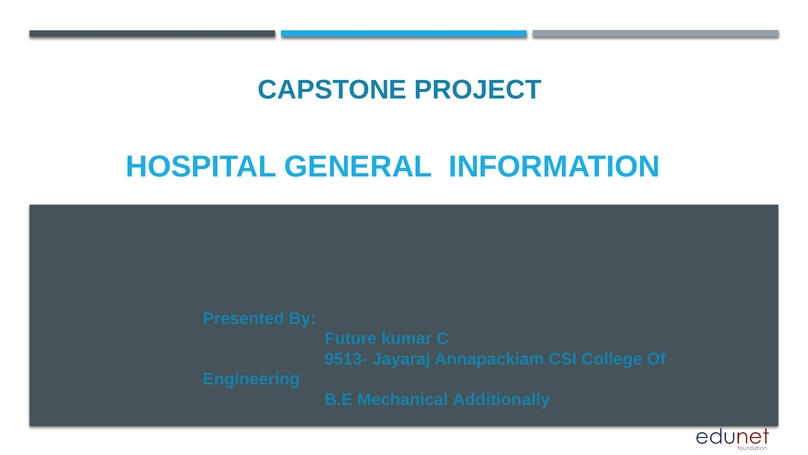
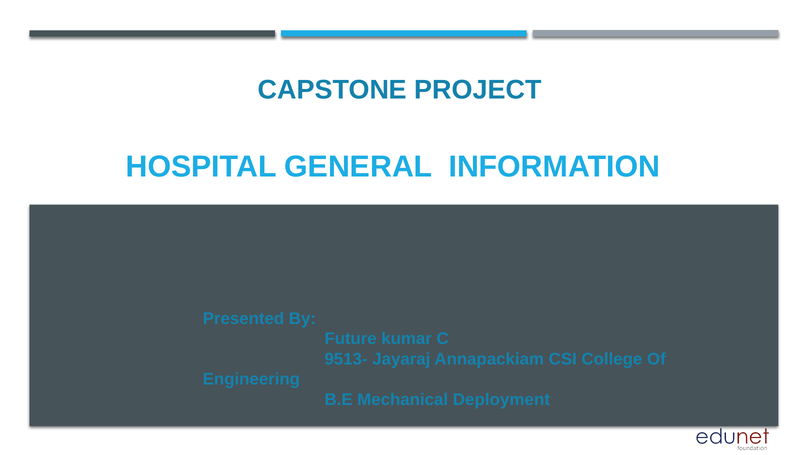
Additionally: Additionally -> Deployment (501, 399)
